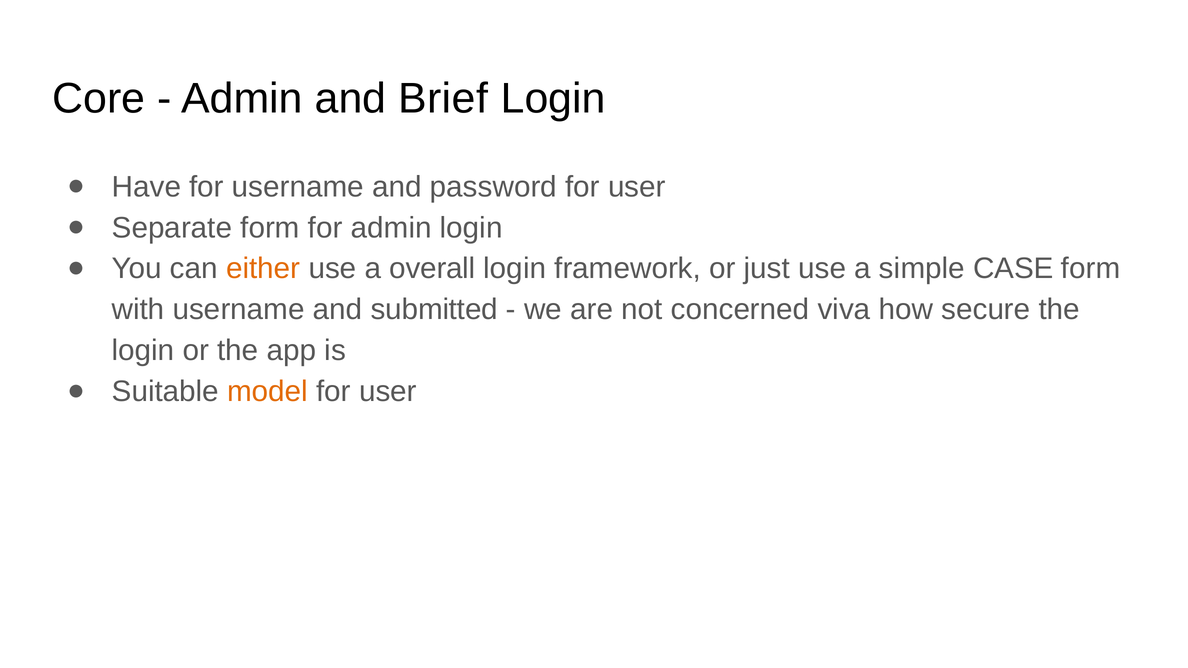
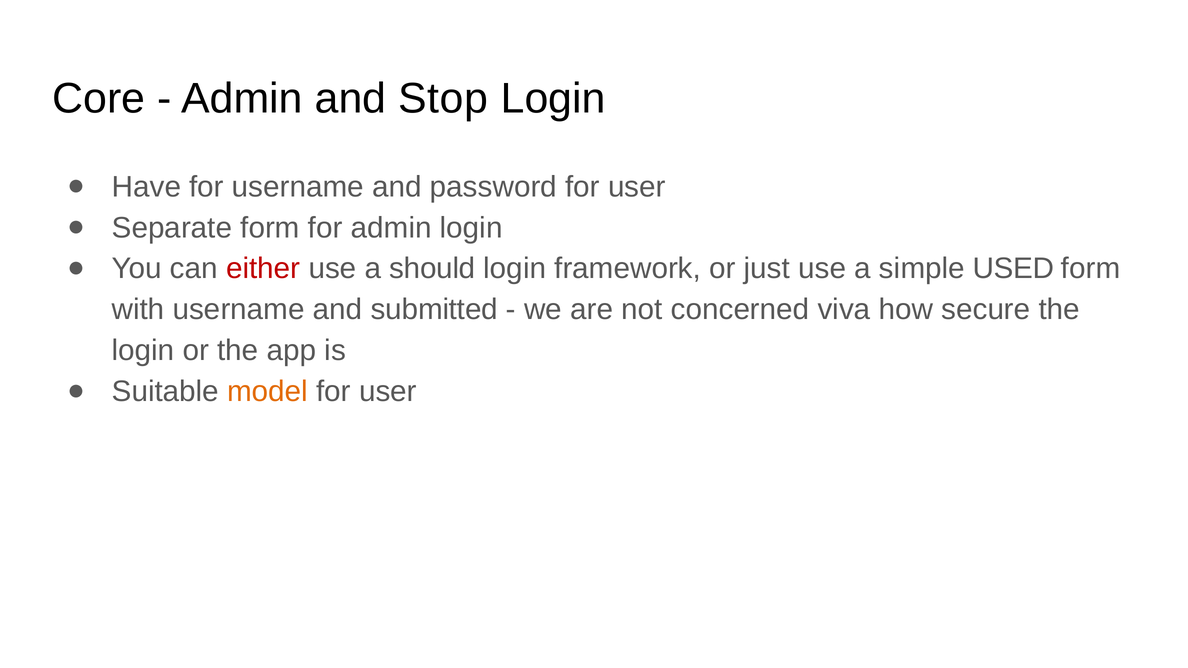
Brief: Brief -> Stop (443, 98)
either colour: orange -> red (263, 269)
overall: overall -> should (432, 269)
CASE: CASE -> USED (1014, 269)
